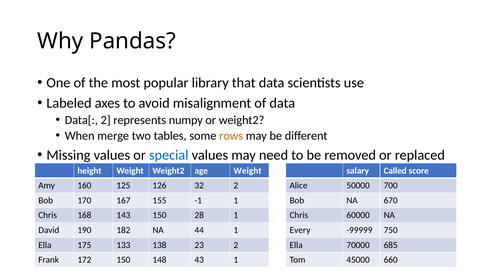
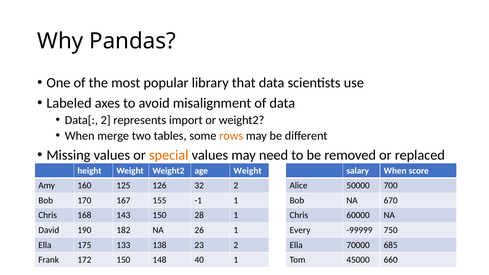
numpy: numpy -> import (186, 120)
special colour: blue -> orange (169, 155)
salary Called: Called -> When (395, 171)
44: 44 -> 26 (199, 230)
43: 43 -> 40 (199, 260)
